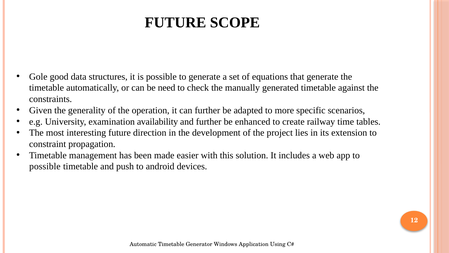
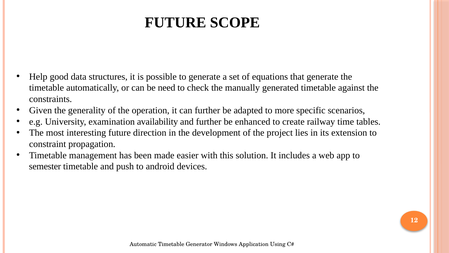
Gole: Gole -> Help (38, 76)
possible: possible -> semester (45, 166)
